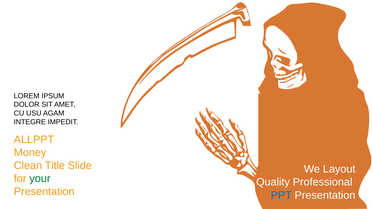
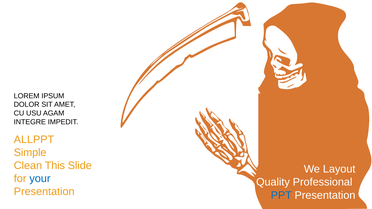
Money: Money -> Simple (30, 153)
Title: Title -> This (55, 166)
your colour: green -> blue (40, 179)
